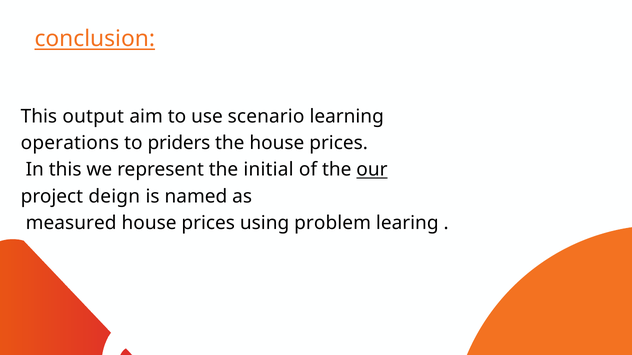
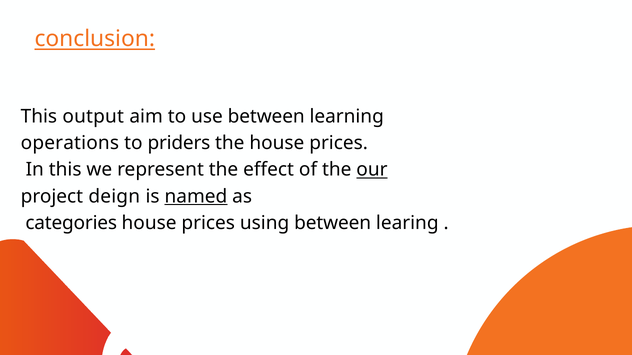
use scenario: scenario -> between (266, 117)
initial: initial -> effect (269, 170)
named underline: none -> present (196, 197)
measured: measured -> categories (71, 223)
using problem: problem -> between (333, 223)
